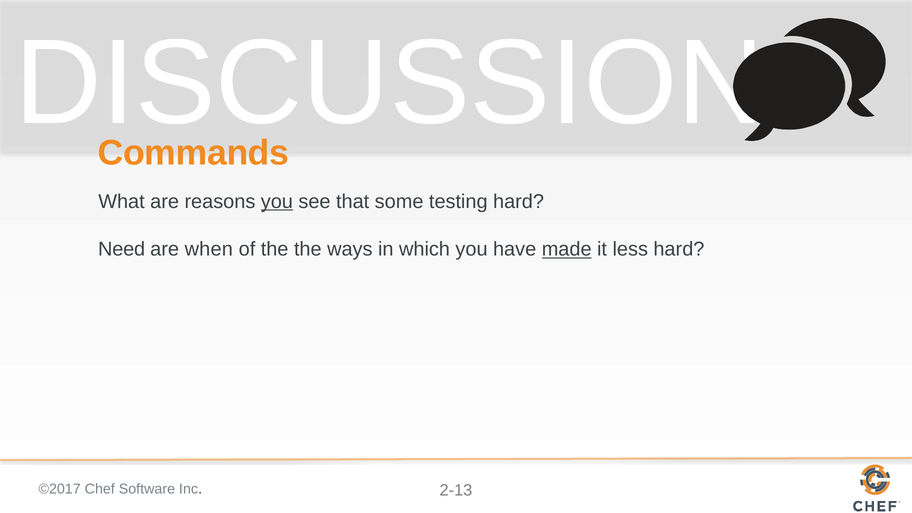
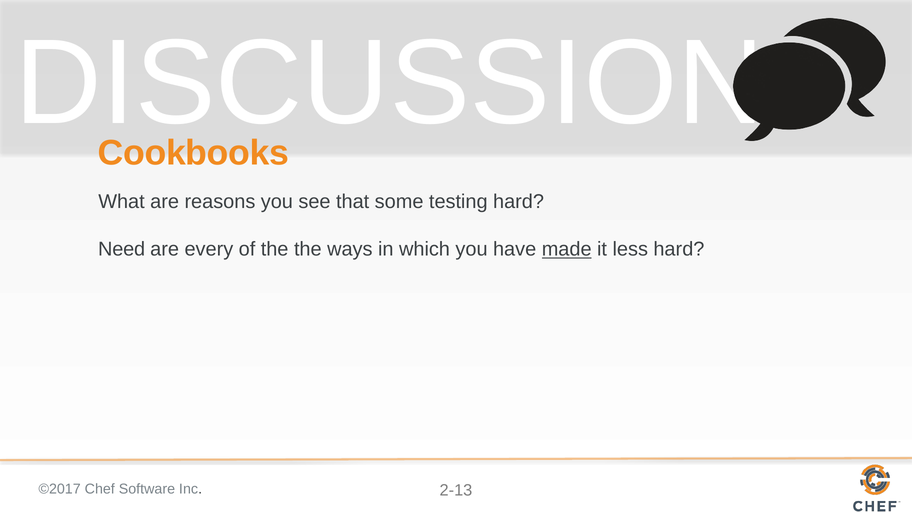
Commands: Commands -> Cookbooks (193, 153)
you underline: present -> none (277, 201)
when: when -> every (209, 249)
